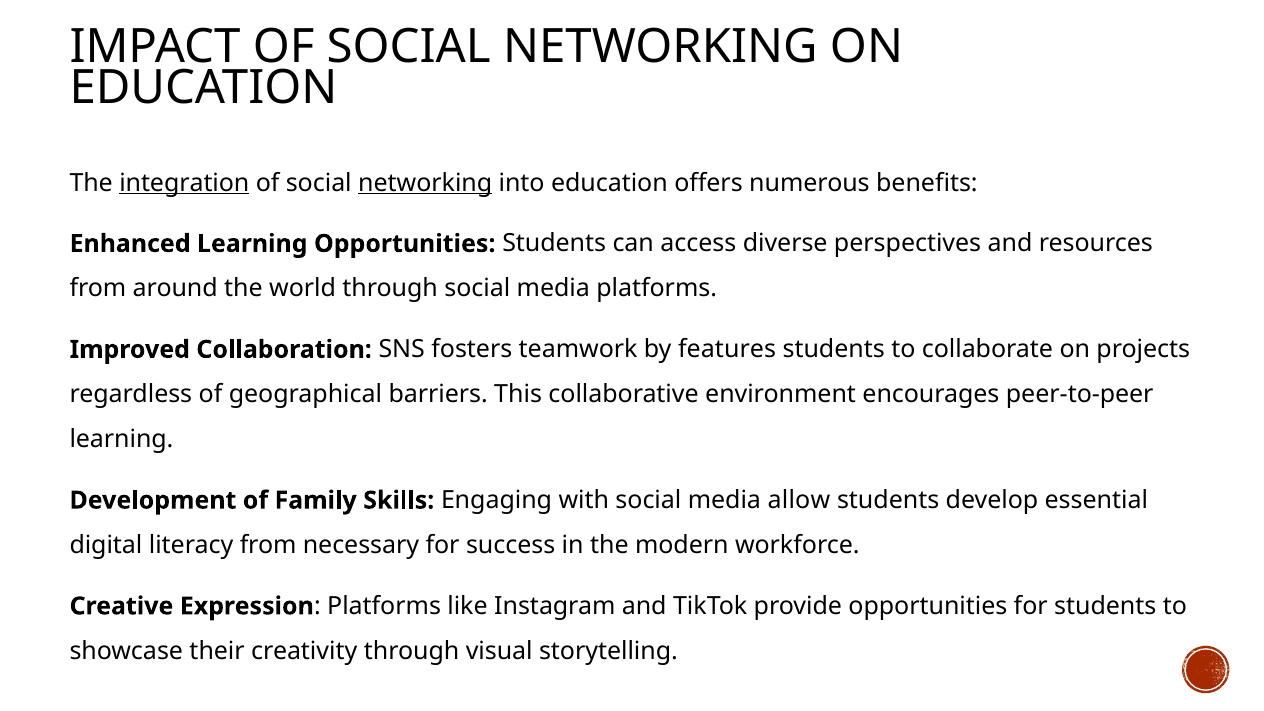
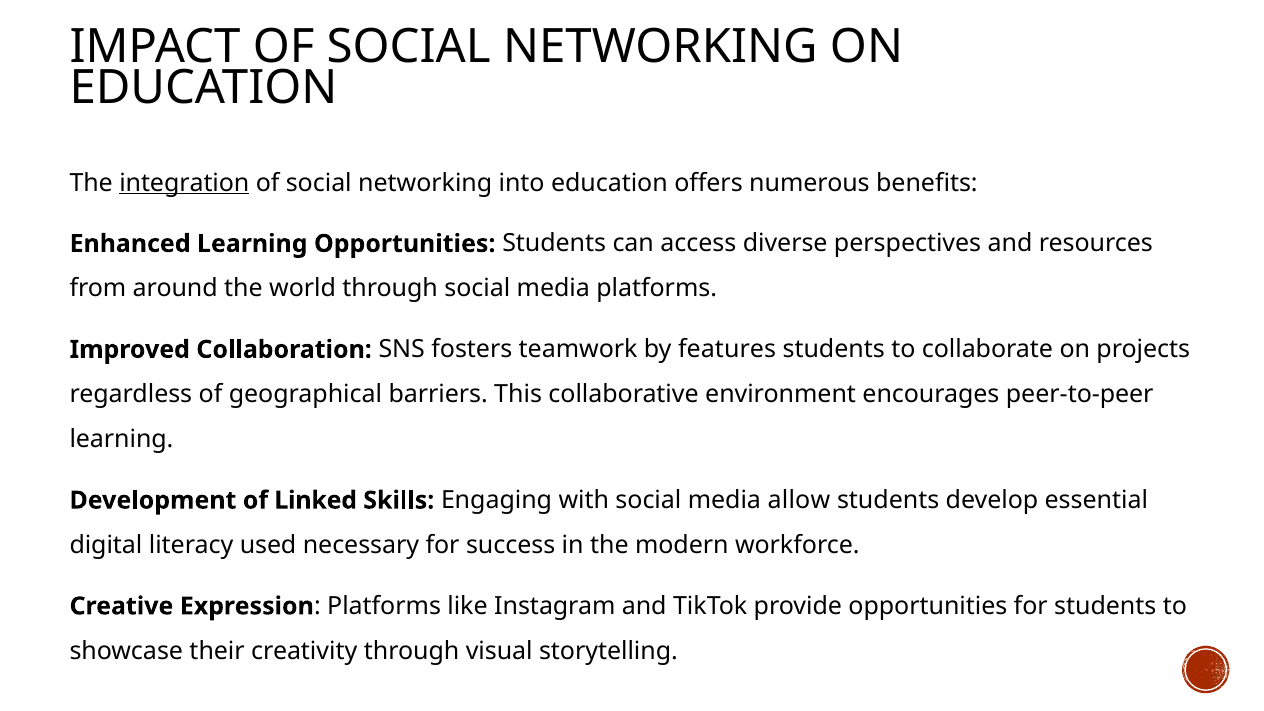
networking underline: present -> none (425, 183)
Family: Family -> Linked (316, 500)
literacy from: from -> used (268, 545)
